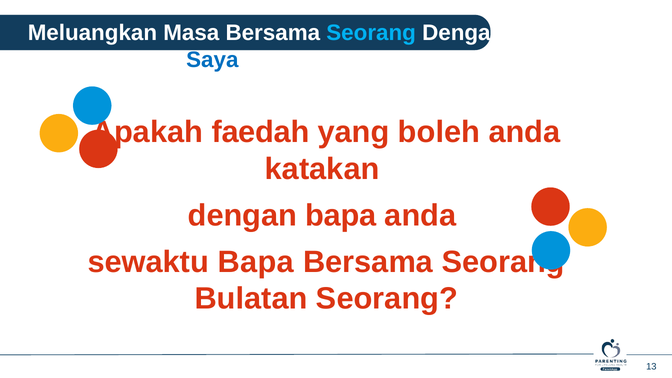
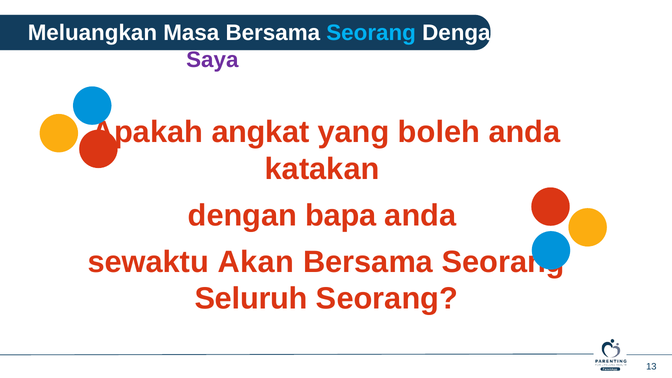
Saya colour: blue -> purple (212, 60)
faedah: faedah -> angkat (260, 132)
sewaktu Bapa: Bapa -> Akan (256, 262)
Bulatan: Bulatan -> Seluruh (251, 299)
